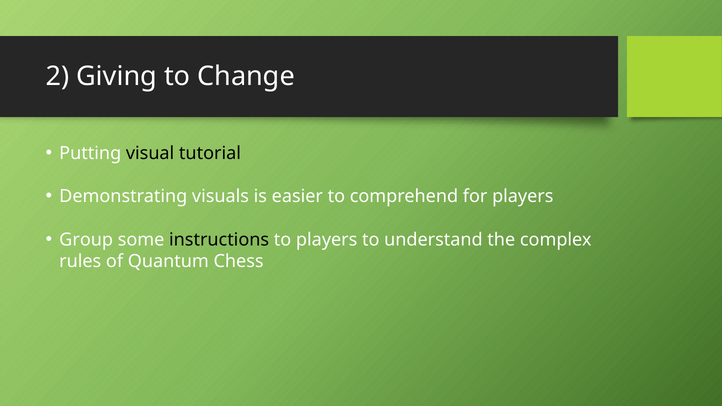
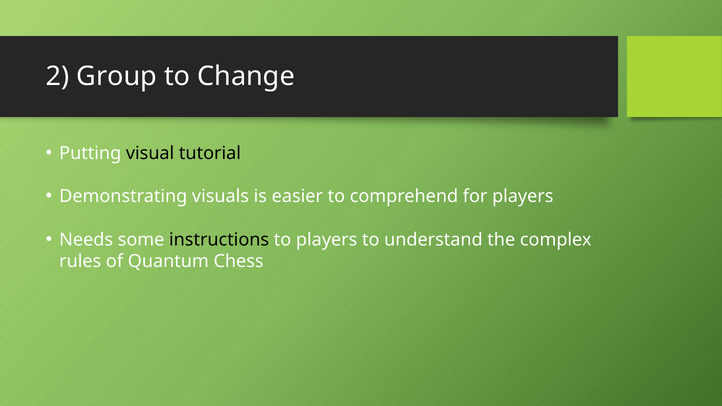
Giving: Giving -> Group (117, 76)
Group: Group -> Needs (86, 240)
